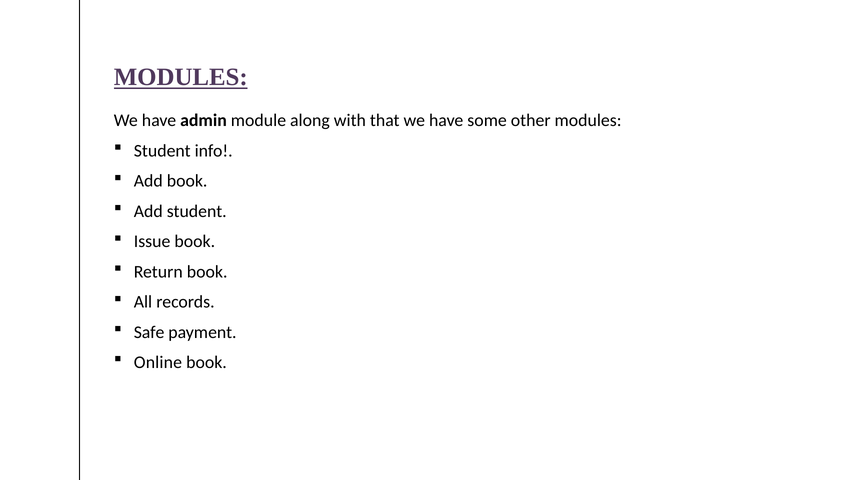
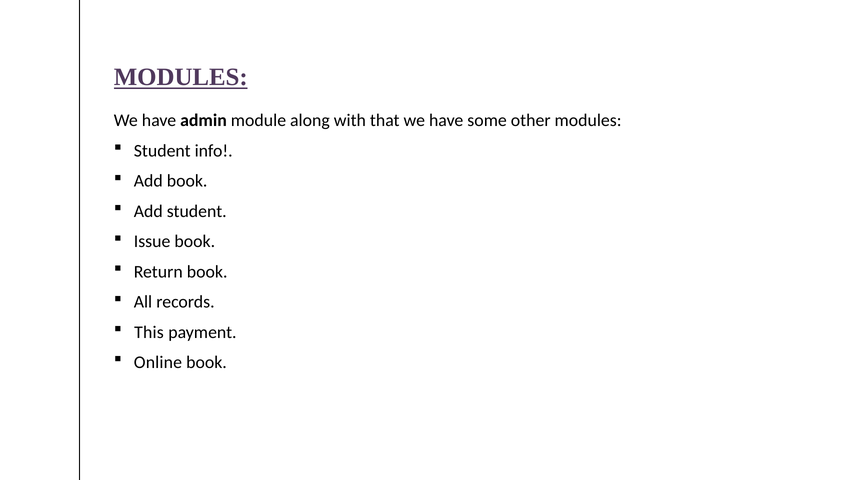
Safe: Safe -> This (149, 332)
